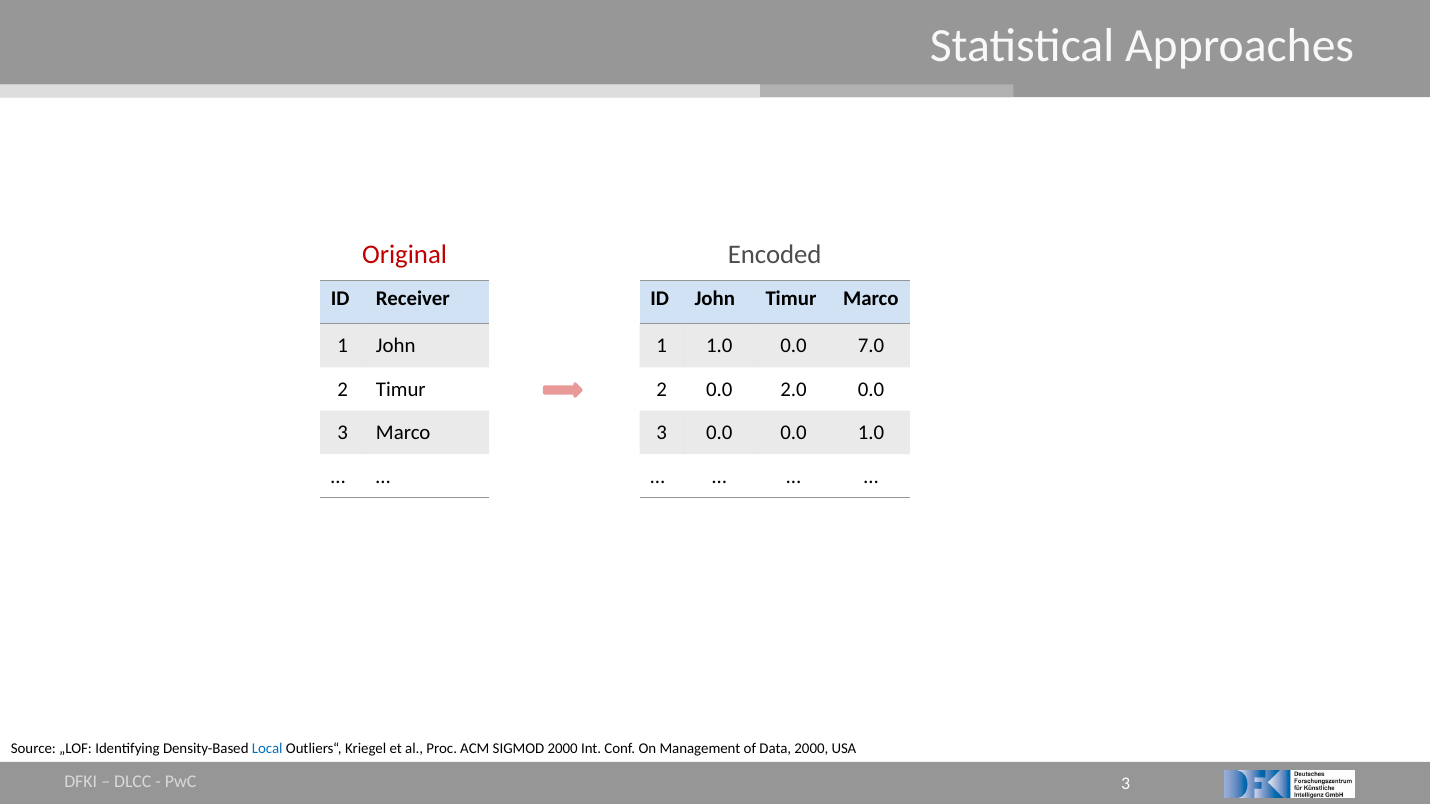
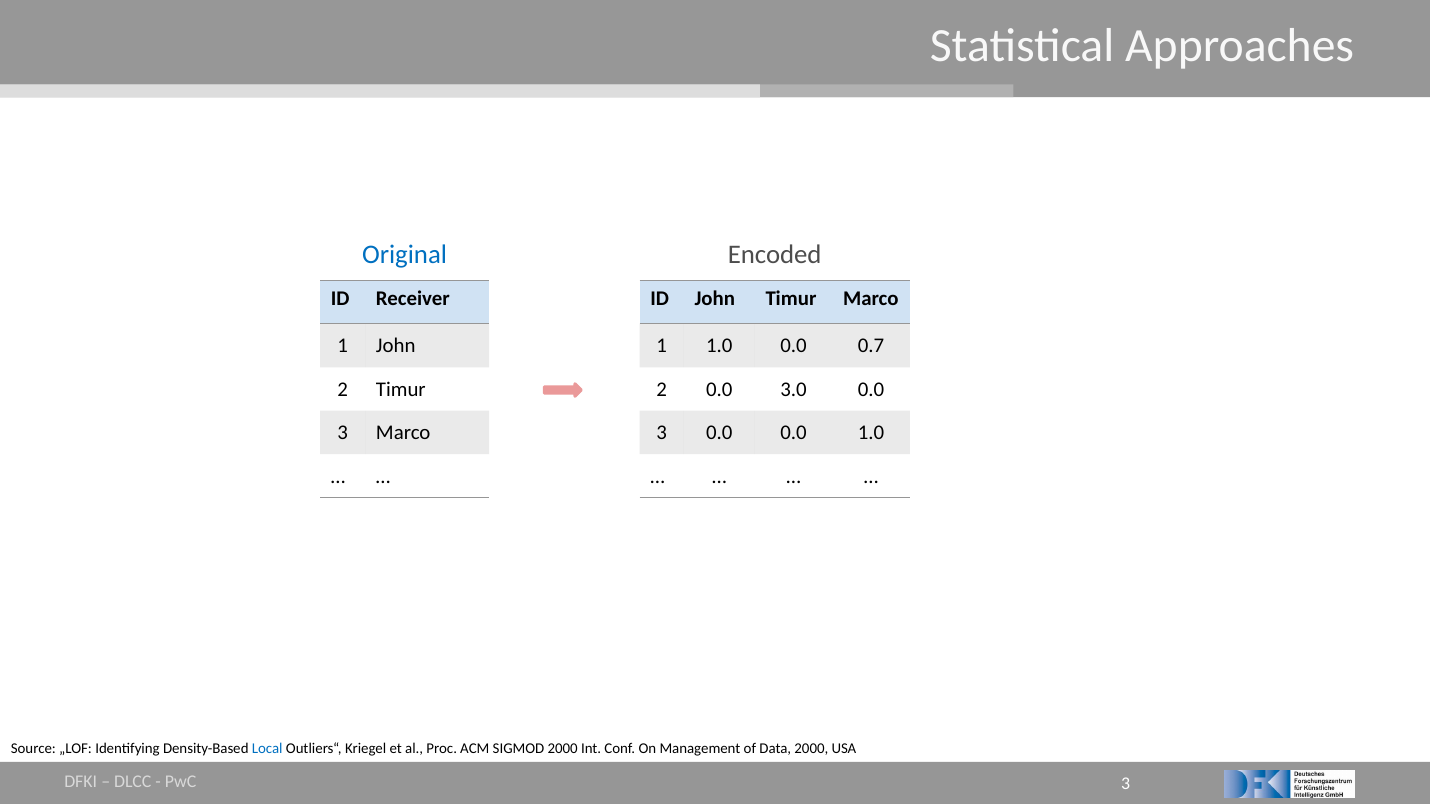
Original colour: red -> blue (405, 254)
7.0: 7.0 -> 0.7 (871, 346)
2.0: 2.0 -> 3.0 (794, 389)
